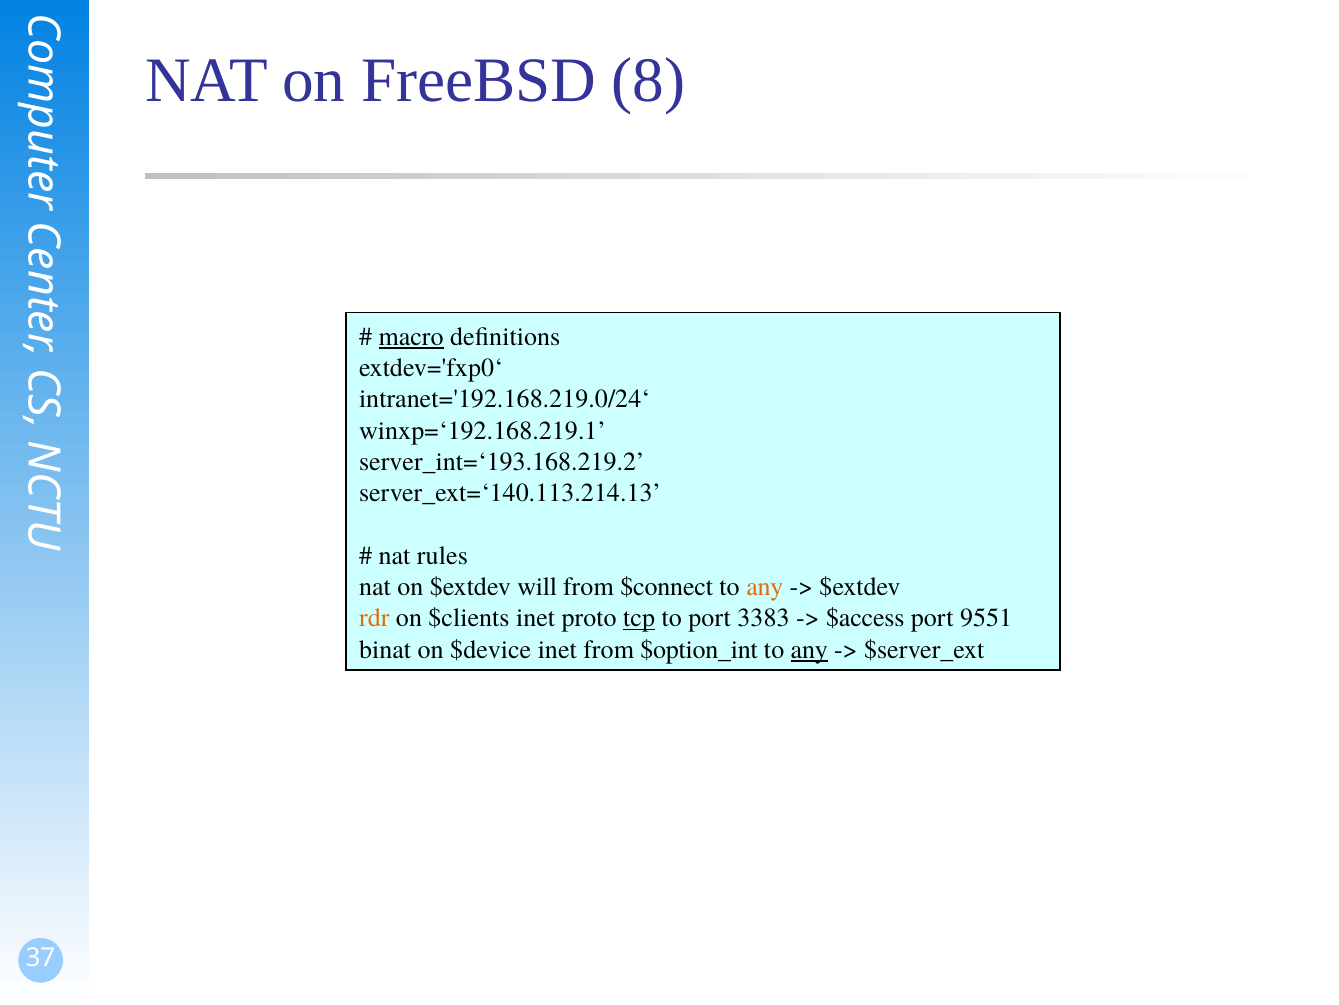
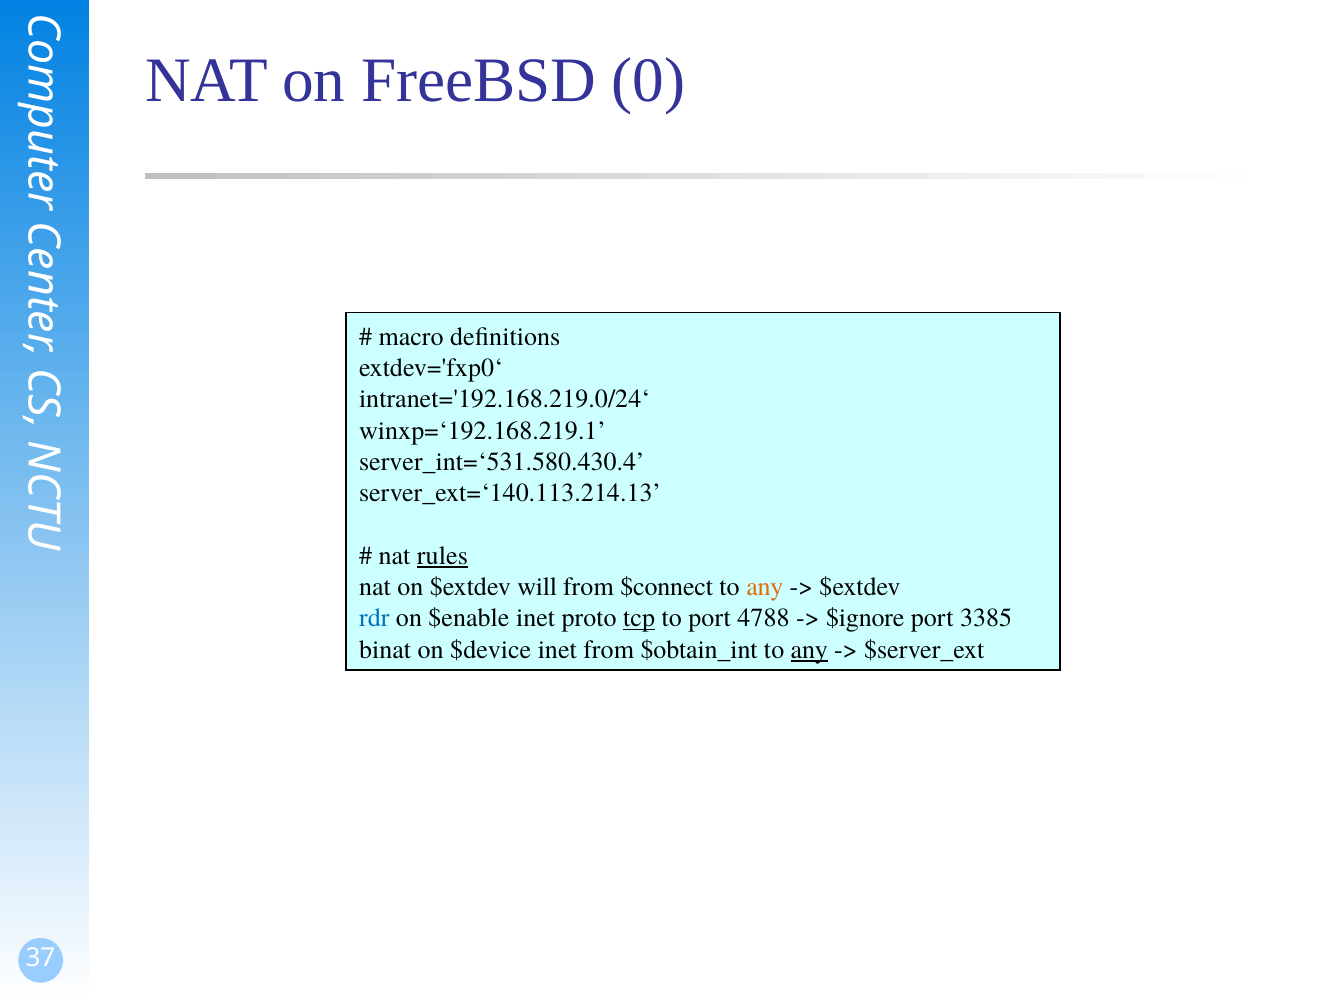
8: 8 -> 0 (649, 80)
macro underline: present -> none (411, 336)
server_int=‘193.168.219.2: server_int=‘193.168.219.2 -> server_int=‘531.580.430.4 (502, 462)
rules underline: none -> present (442, 555)
rdr colour: orange -> blue (374, 618)
$clients: $clients -> $enable (469, 618)
3383: 3383 -> 4788 (764, 618)
$access: $access -> $ignore (865, 618)
9551: 9551 -> 3385 (986, 618)
$option_int: $option_int -> $obtain_int (699, 649)
